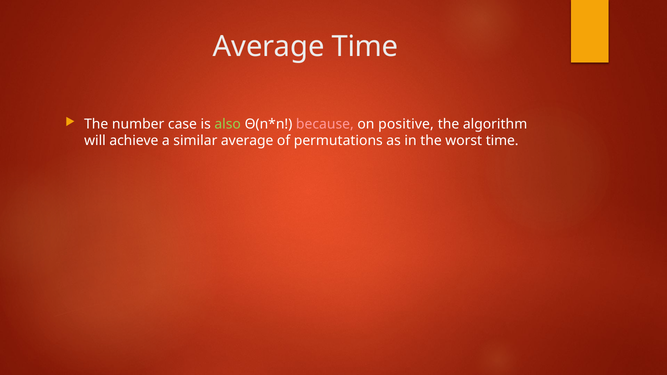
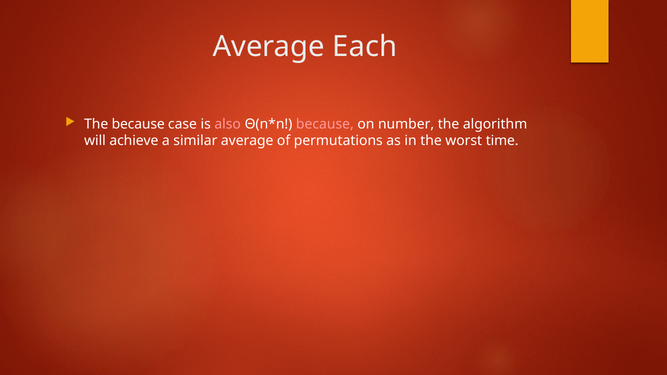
Average Time: Time -> Each (365, 47)
The number: number -> because (138, 124)
also colour: light green -> pink (228, 124)
positive: positive -> number (406, 124)
